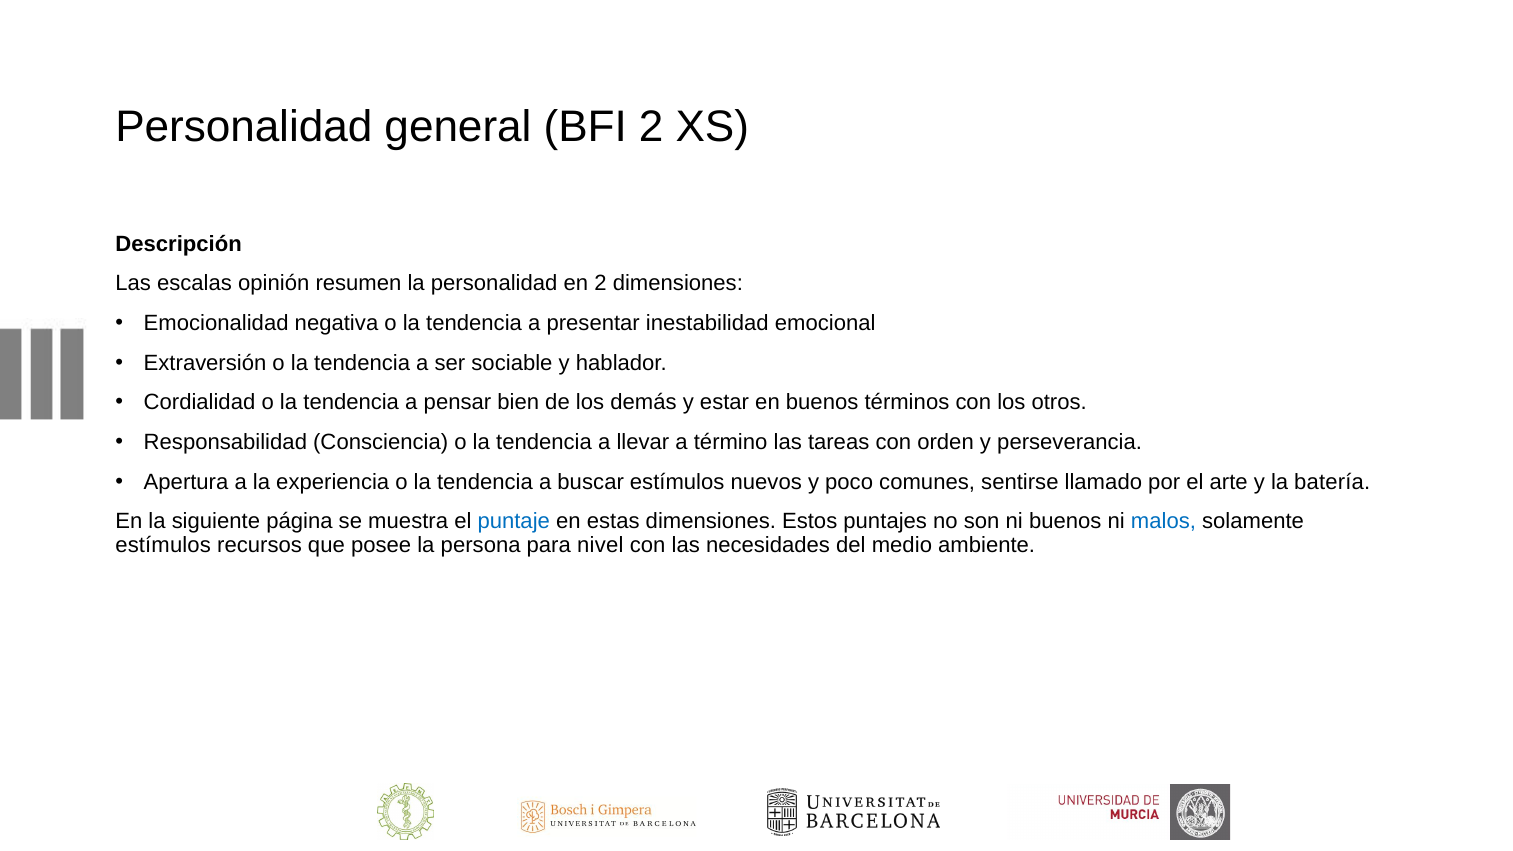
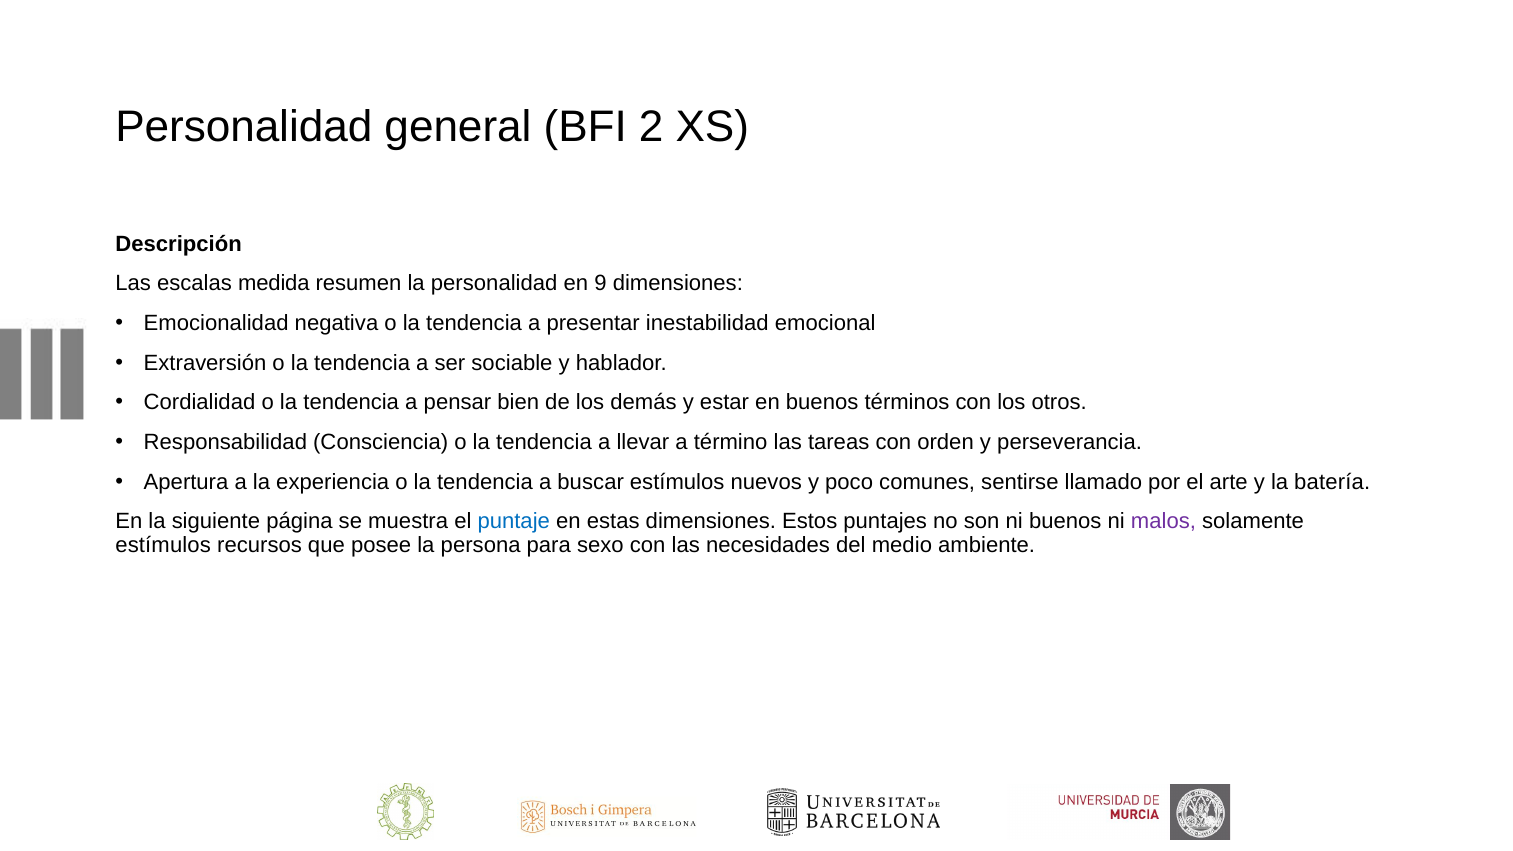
opinión: opinión -> medida (274, 284)
en 2: 2 -> 9 (600, 284)
malos colour: blue -> purple (1163, 521)
nivel: nivel -> sexo (600, 545)
